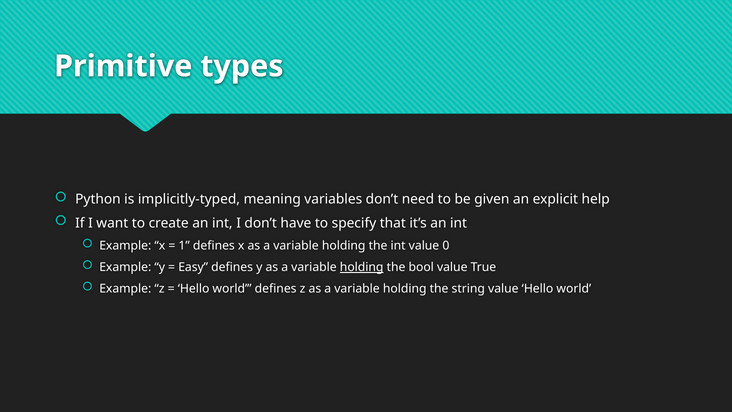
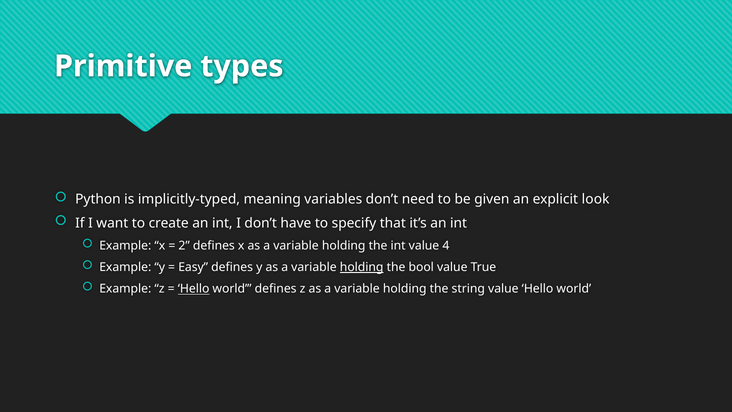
help: help -> look (596, 199)
1: 1 -> 2 (184, 245)
0: 0 -> 4 (446, 245)
Hello underline: none -> present (194, 289)
